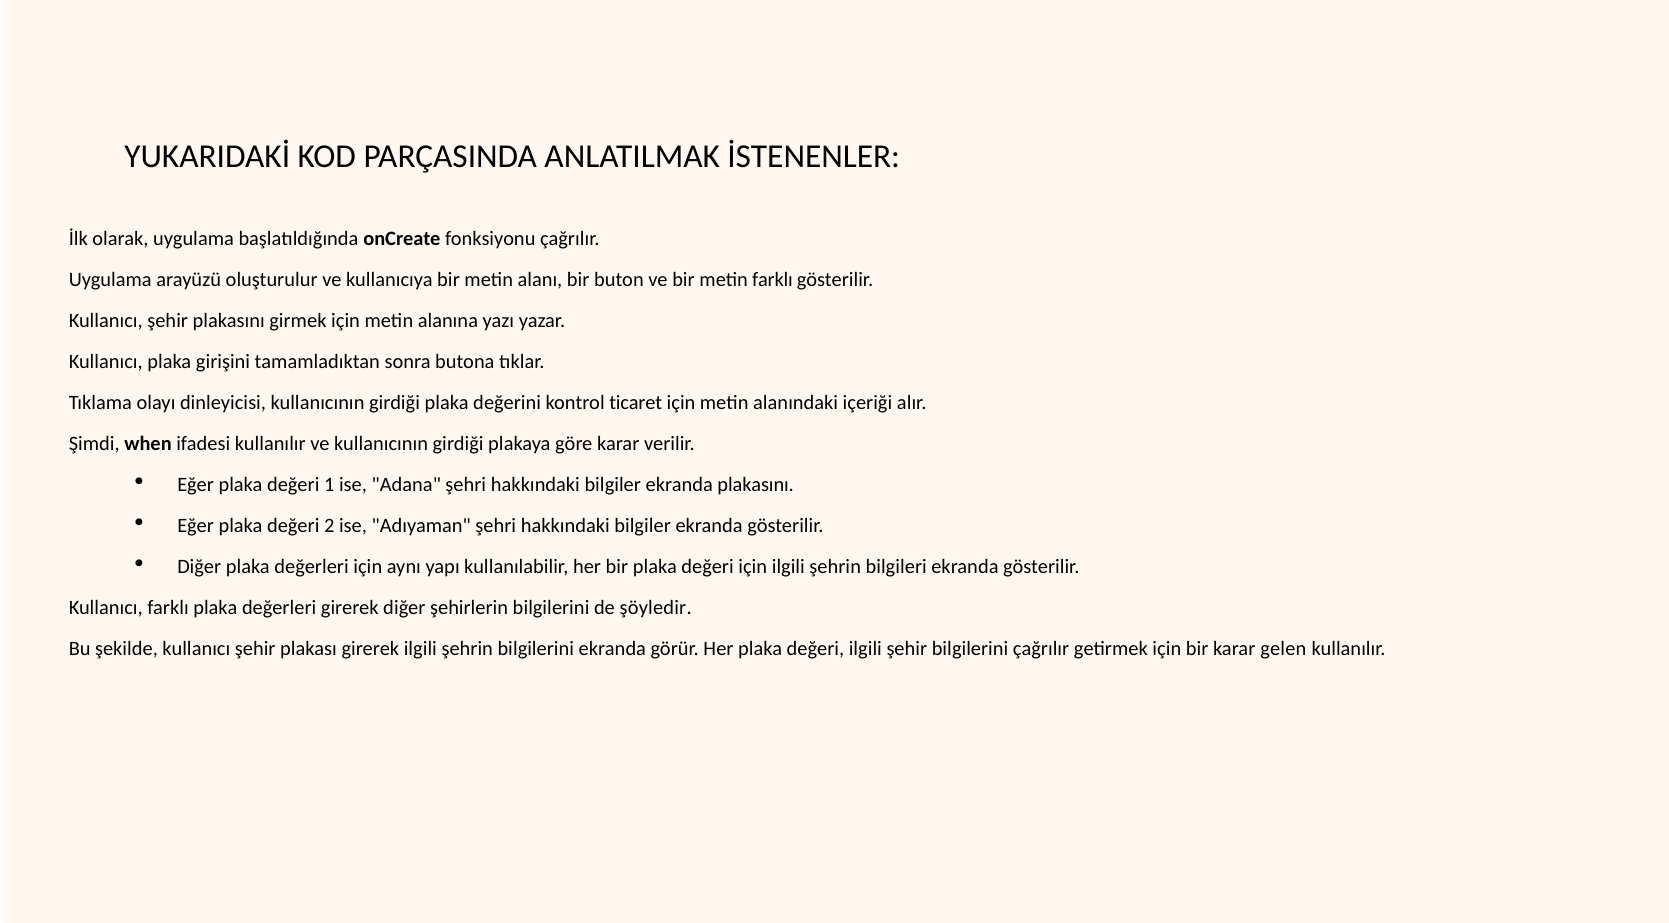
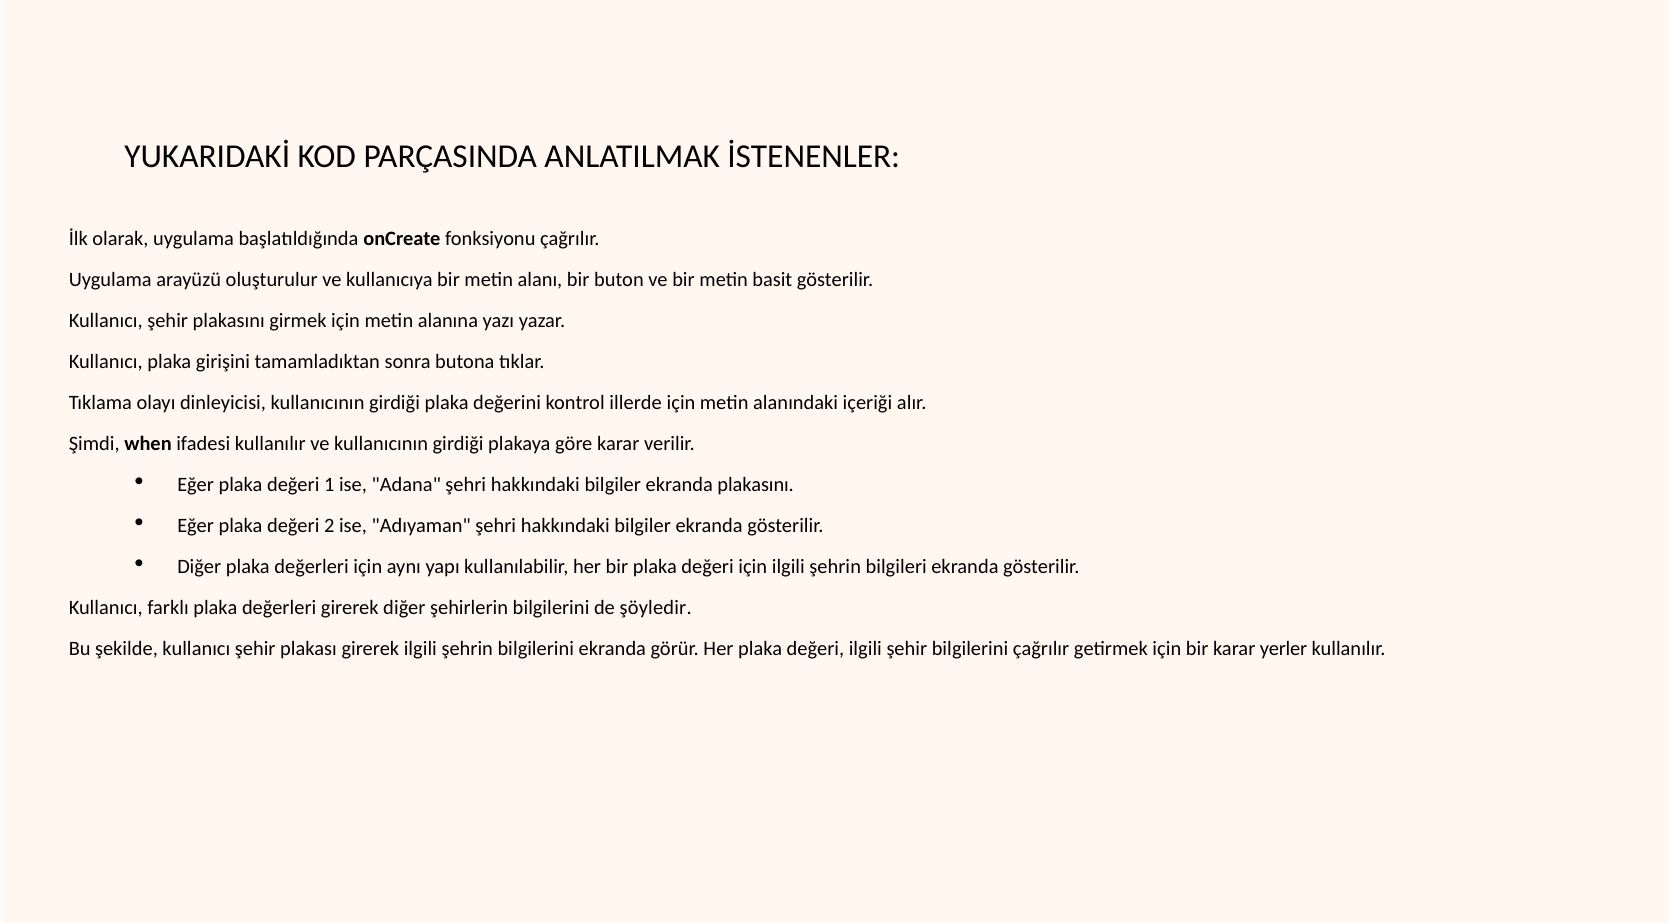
metin farklı: farklı -> basit (772, 279)
ticaret: ticaret -> illerde (636, 402)
gelen: gelen -> yerler (1284, 648)
